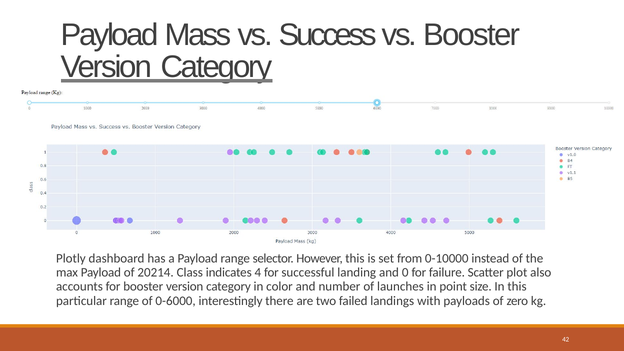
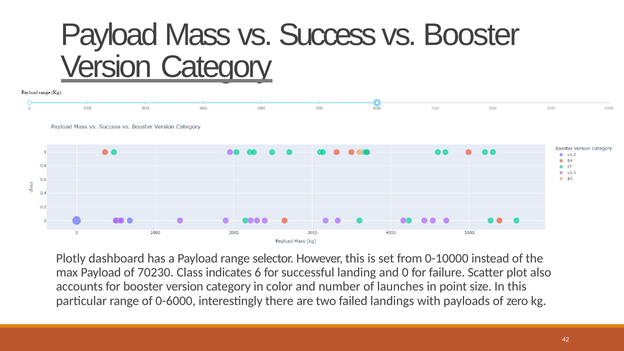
20214: 20214 -> 70230 (156, 272)
4: 4 -> 6 (258, 272)
